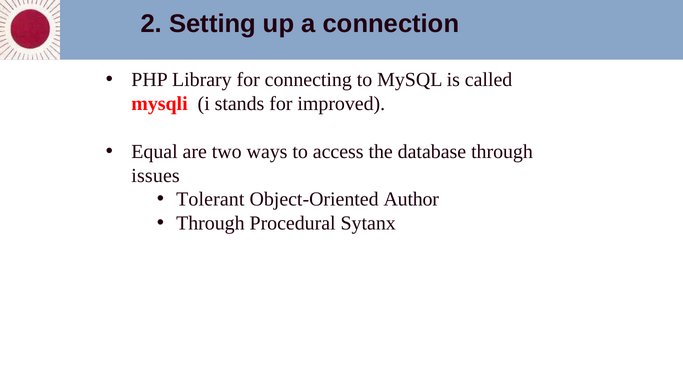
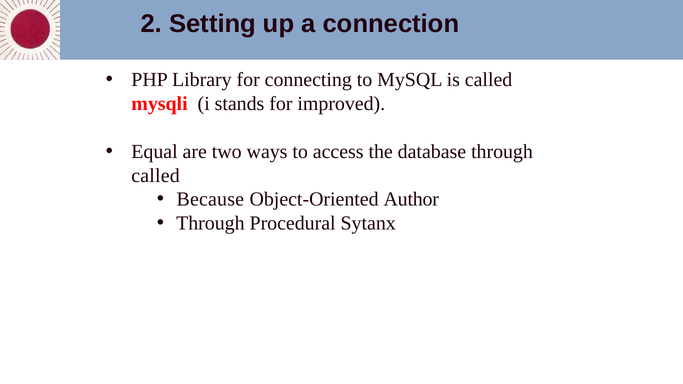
issues: issues -> called (156, 176)
Tolerant: Tolerant -> Because (210, 199)
